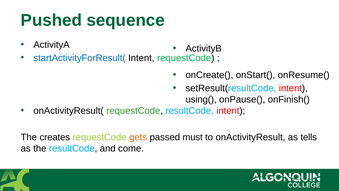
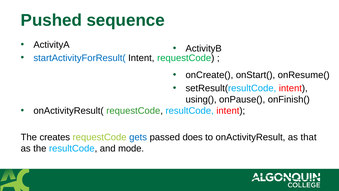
gets colour: orange -> blue (138, 137)
must: must -> does (193, 137)
tells: tells -> that (309, 137)
come: come -> mode (131, 148)
